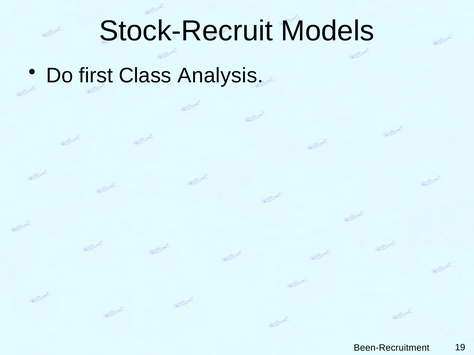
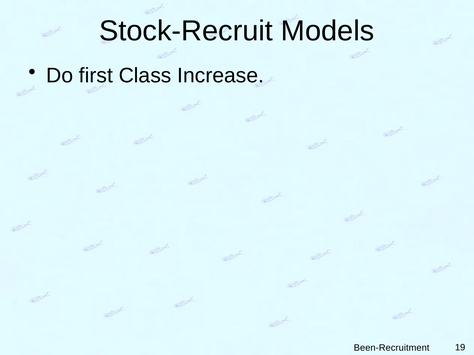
Analysis: Analysis -> Increase (221, 76)
